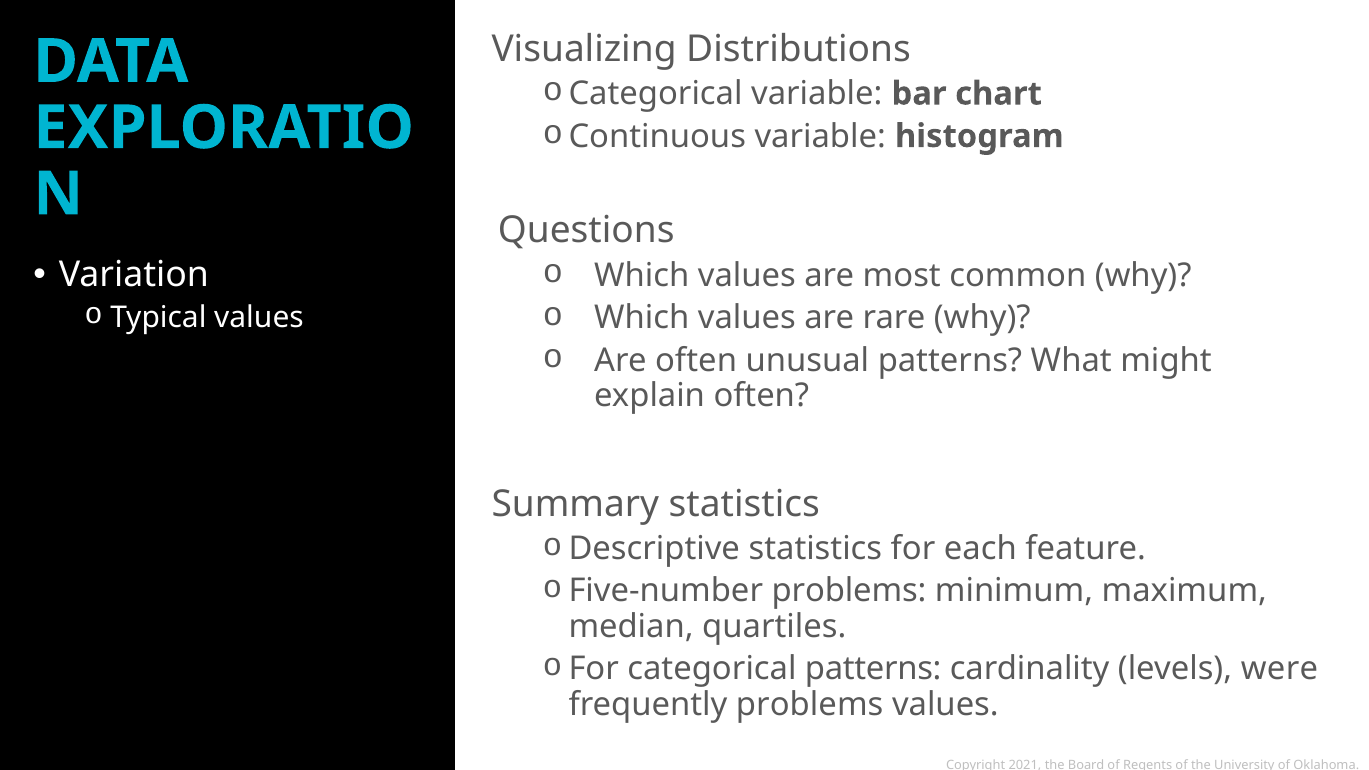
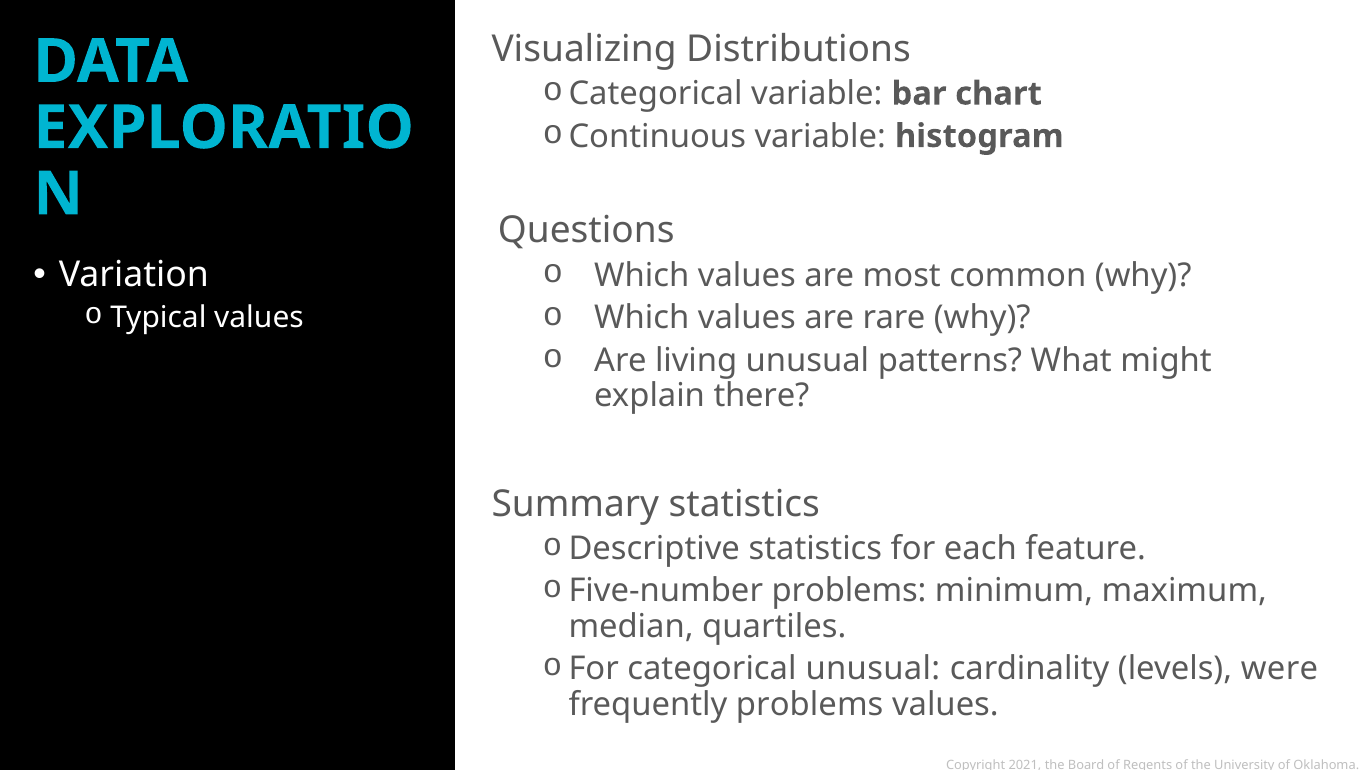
Are often: often -> living (696, 361)
explain often: often -> there (761, 396)
categorical patterns: patterns -> unusual (873, 669)
